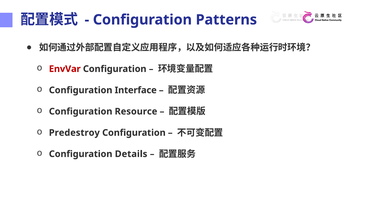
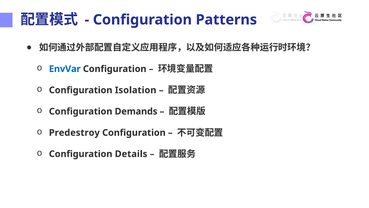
EnvVar colour: red -> blue (65, 69)
Interface: Interface -> Isolation (136, 90)
Resource: Resource -> Demands (136, 111)
